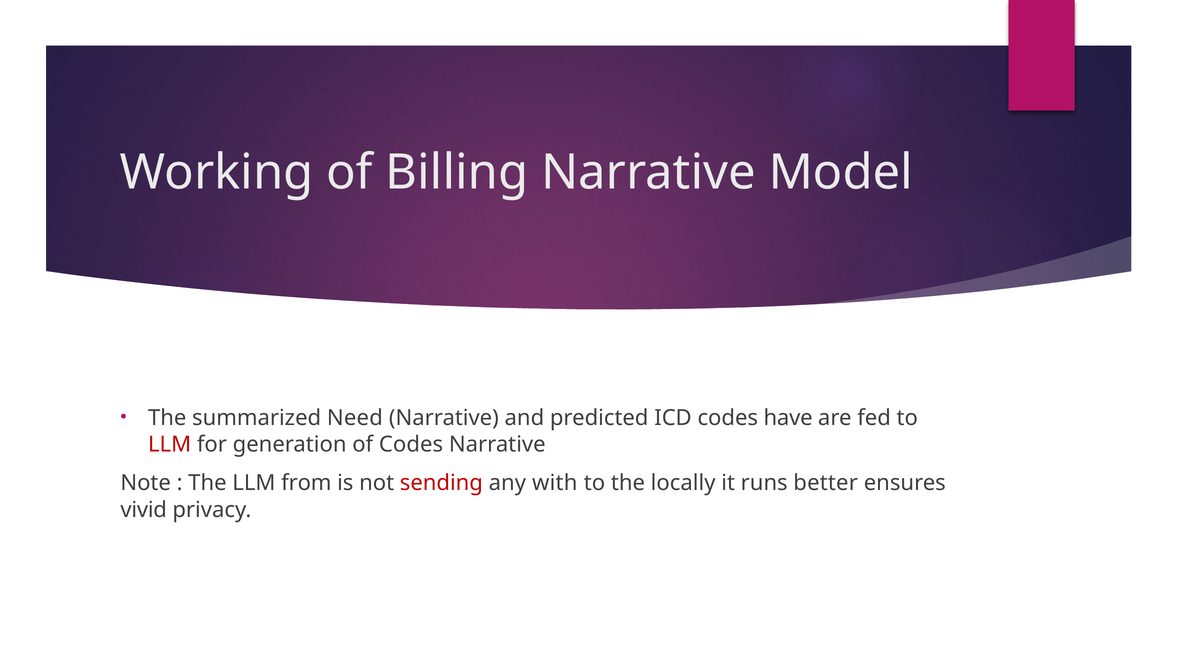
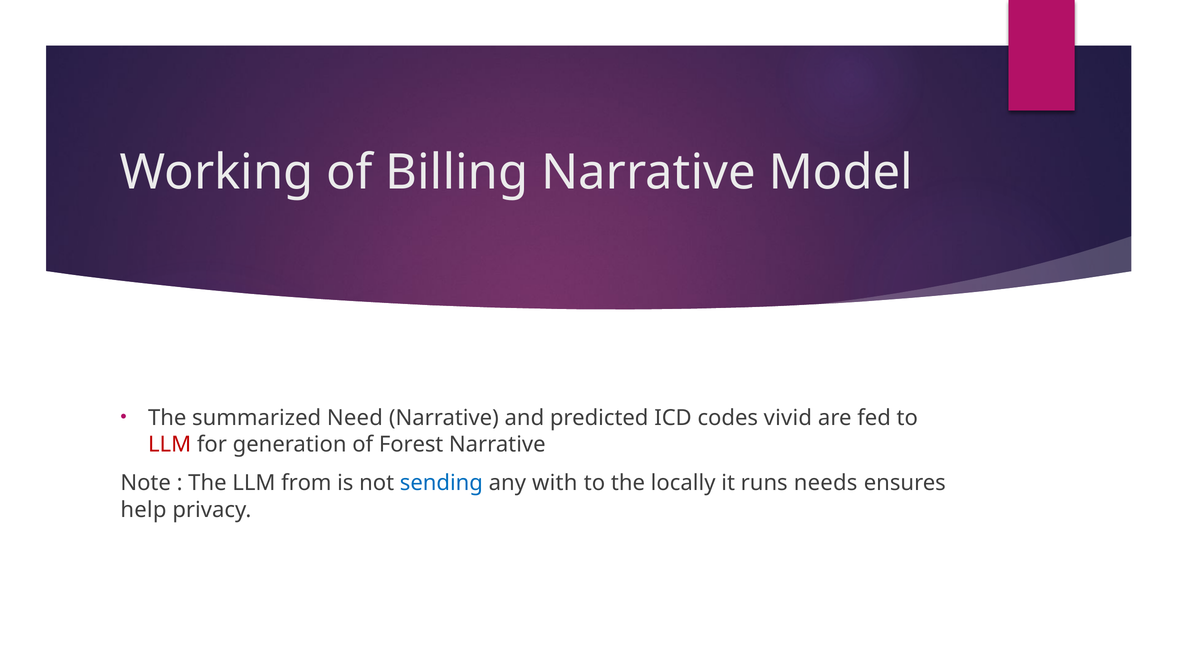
have: have -> vivid (788, 418)
of Codes: Codes -> Forest (411, 444)
sending colour: red -> blue (441, 483)
better: better -> needs (826, 483)
vivid: vivid -> help (143, 509)
